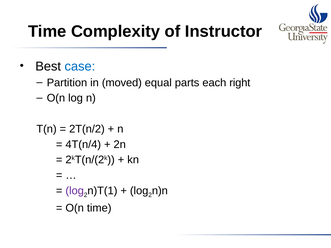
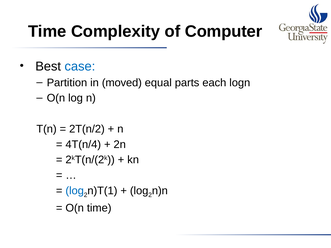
Instructor: Instructor -> Computer (224, 31)
right: right -> logn (240, 83)
log colour: purple -> blue (75, 191)
